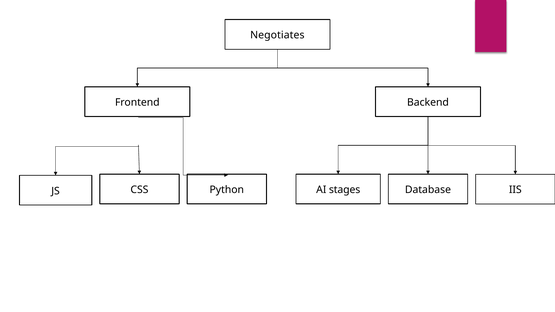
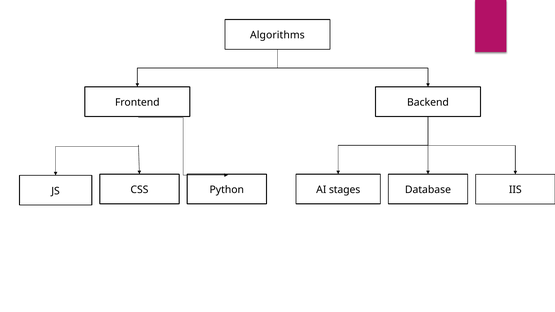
Negotiates: Negotiates -> Algorithms (277, 35)
